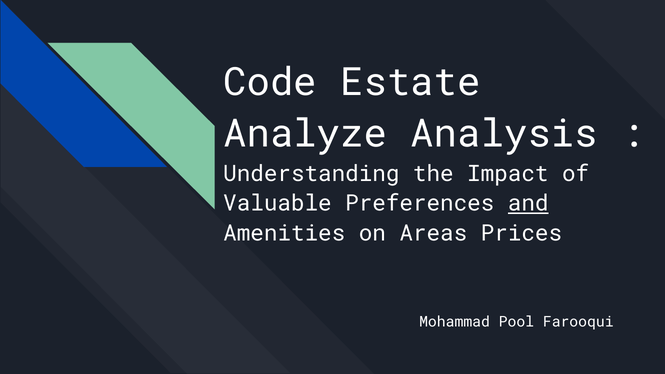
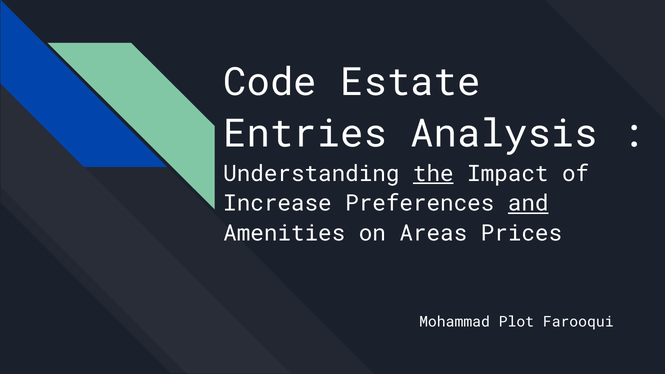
Analyze: Analyze -> Entries (305, 134)
the underline: none -> present (433, 174)
Valuable: Valuable -> Increase (277, 203)
Pool: Pool -> Plot (516, 322)
